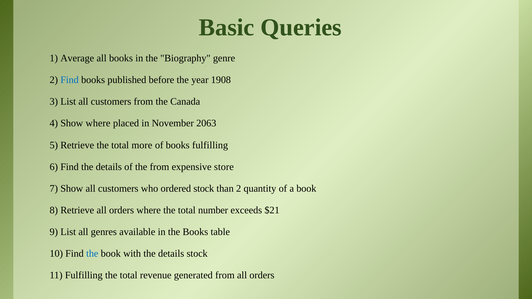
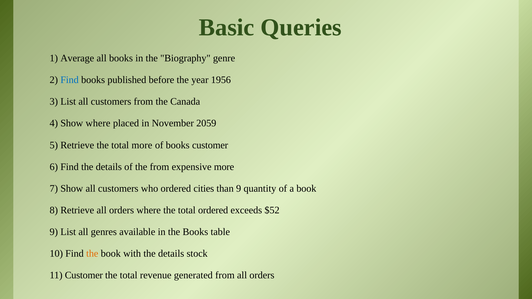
1908: 1908 -> 1956 (221, 80)
2063: 2063 -> 2059 (206, 123)
books fulfilling: fulfilling -> customer (210, 145)
expensive store: store -> more (224, 167)
ordered stock: stock -> cities (204, 189)
than 2: 2 -> 9 (239, 189)
total number: number -> ordered (213, 210)
$21: $21 -> $52 (272, 210)
the colour: blue -> orange (92, 254)
11 Fulfilling: Fulfilling -> Customer (84, 275)
